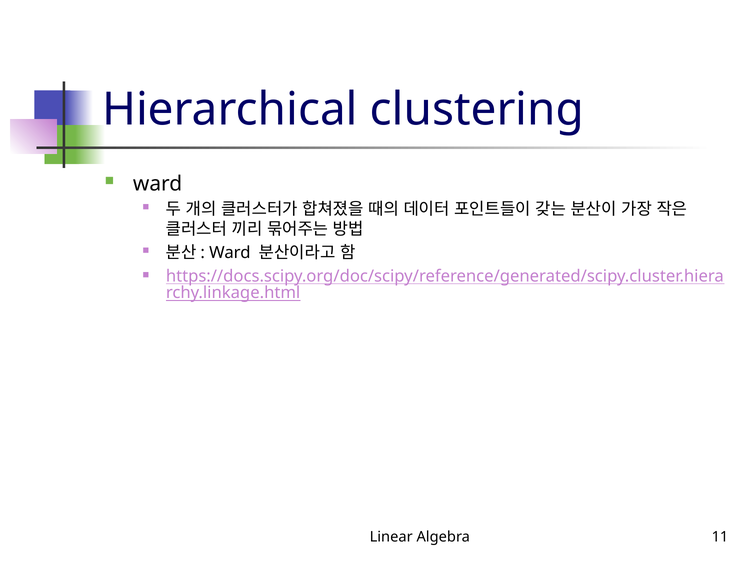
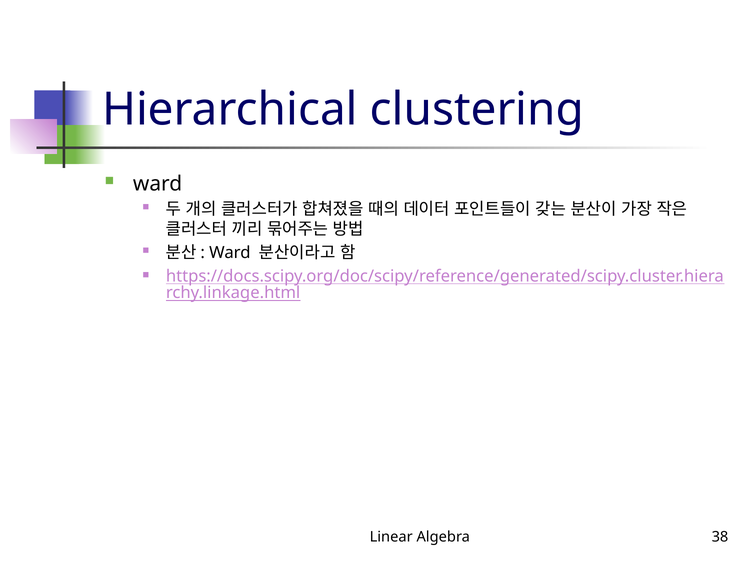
11: 11 -> 38 (720, 537)
